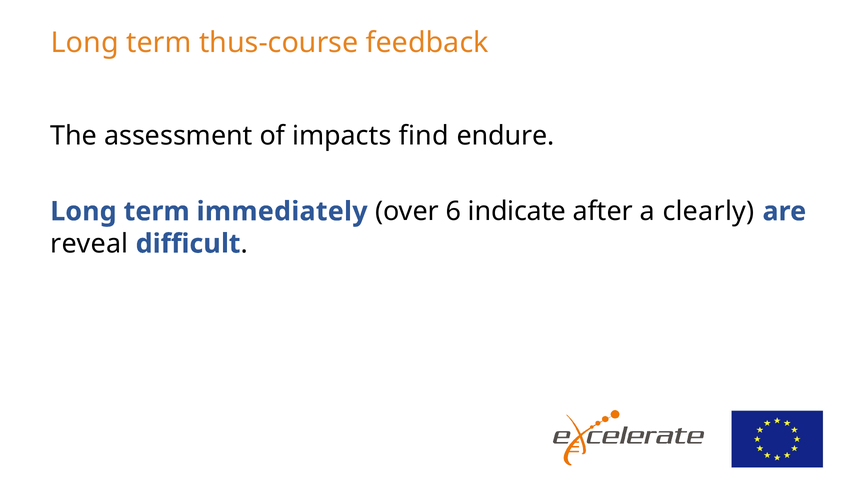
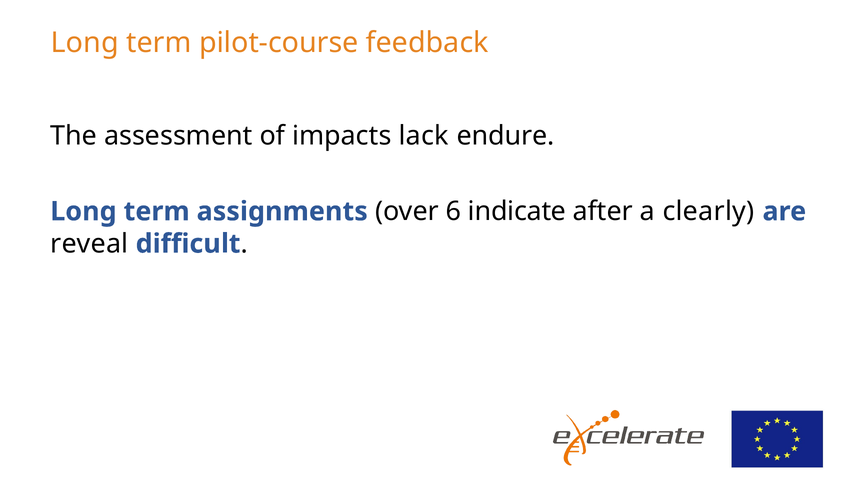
thus-course: thus-course -> pilot-course (279, 43)
find: find -> lack (424, 136)
immediately: immediately -> assignments (282, 211)
